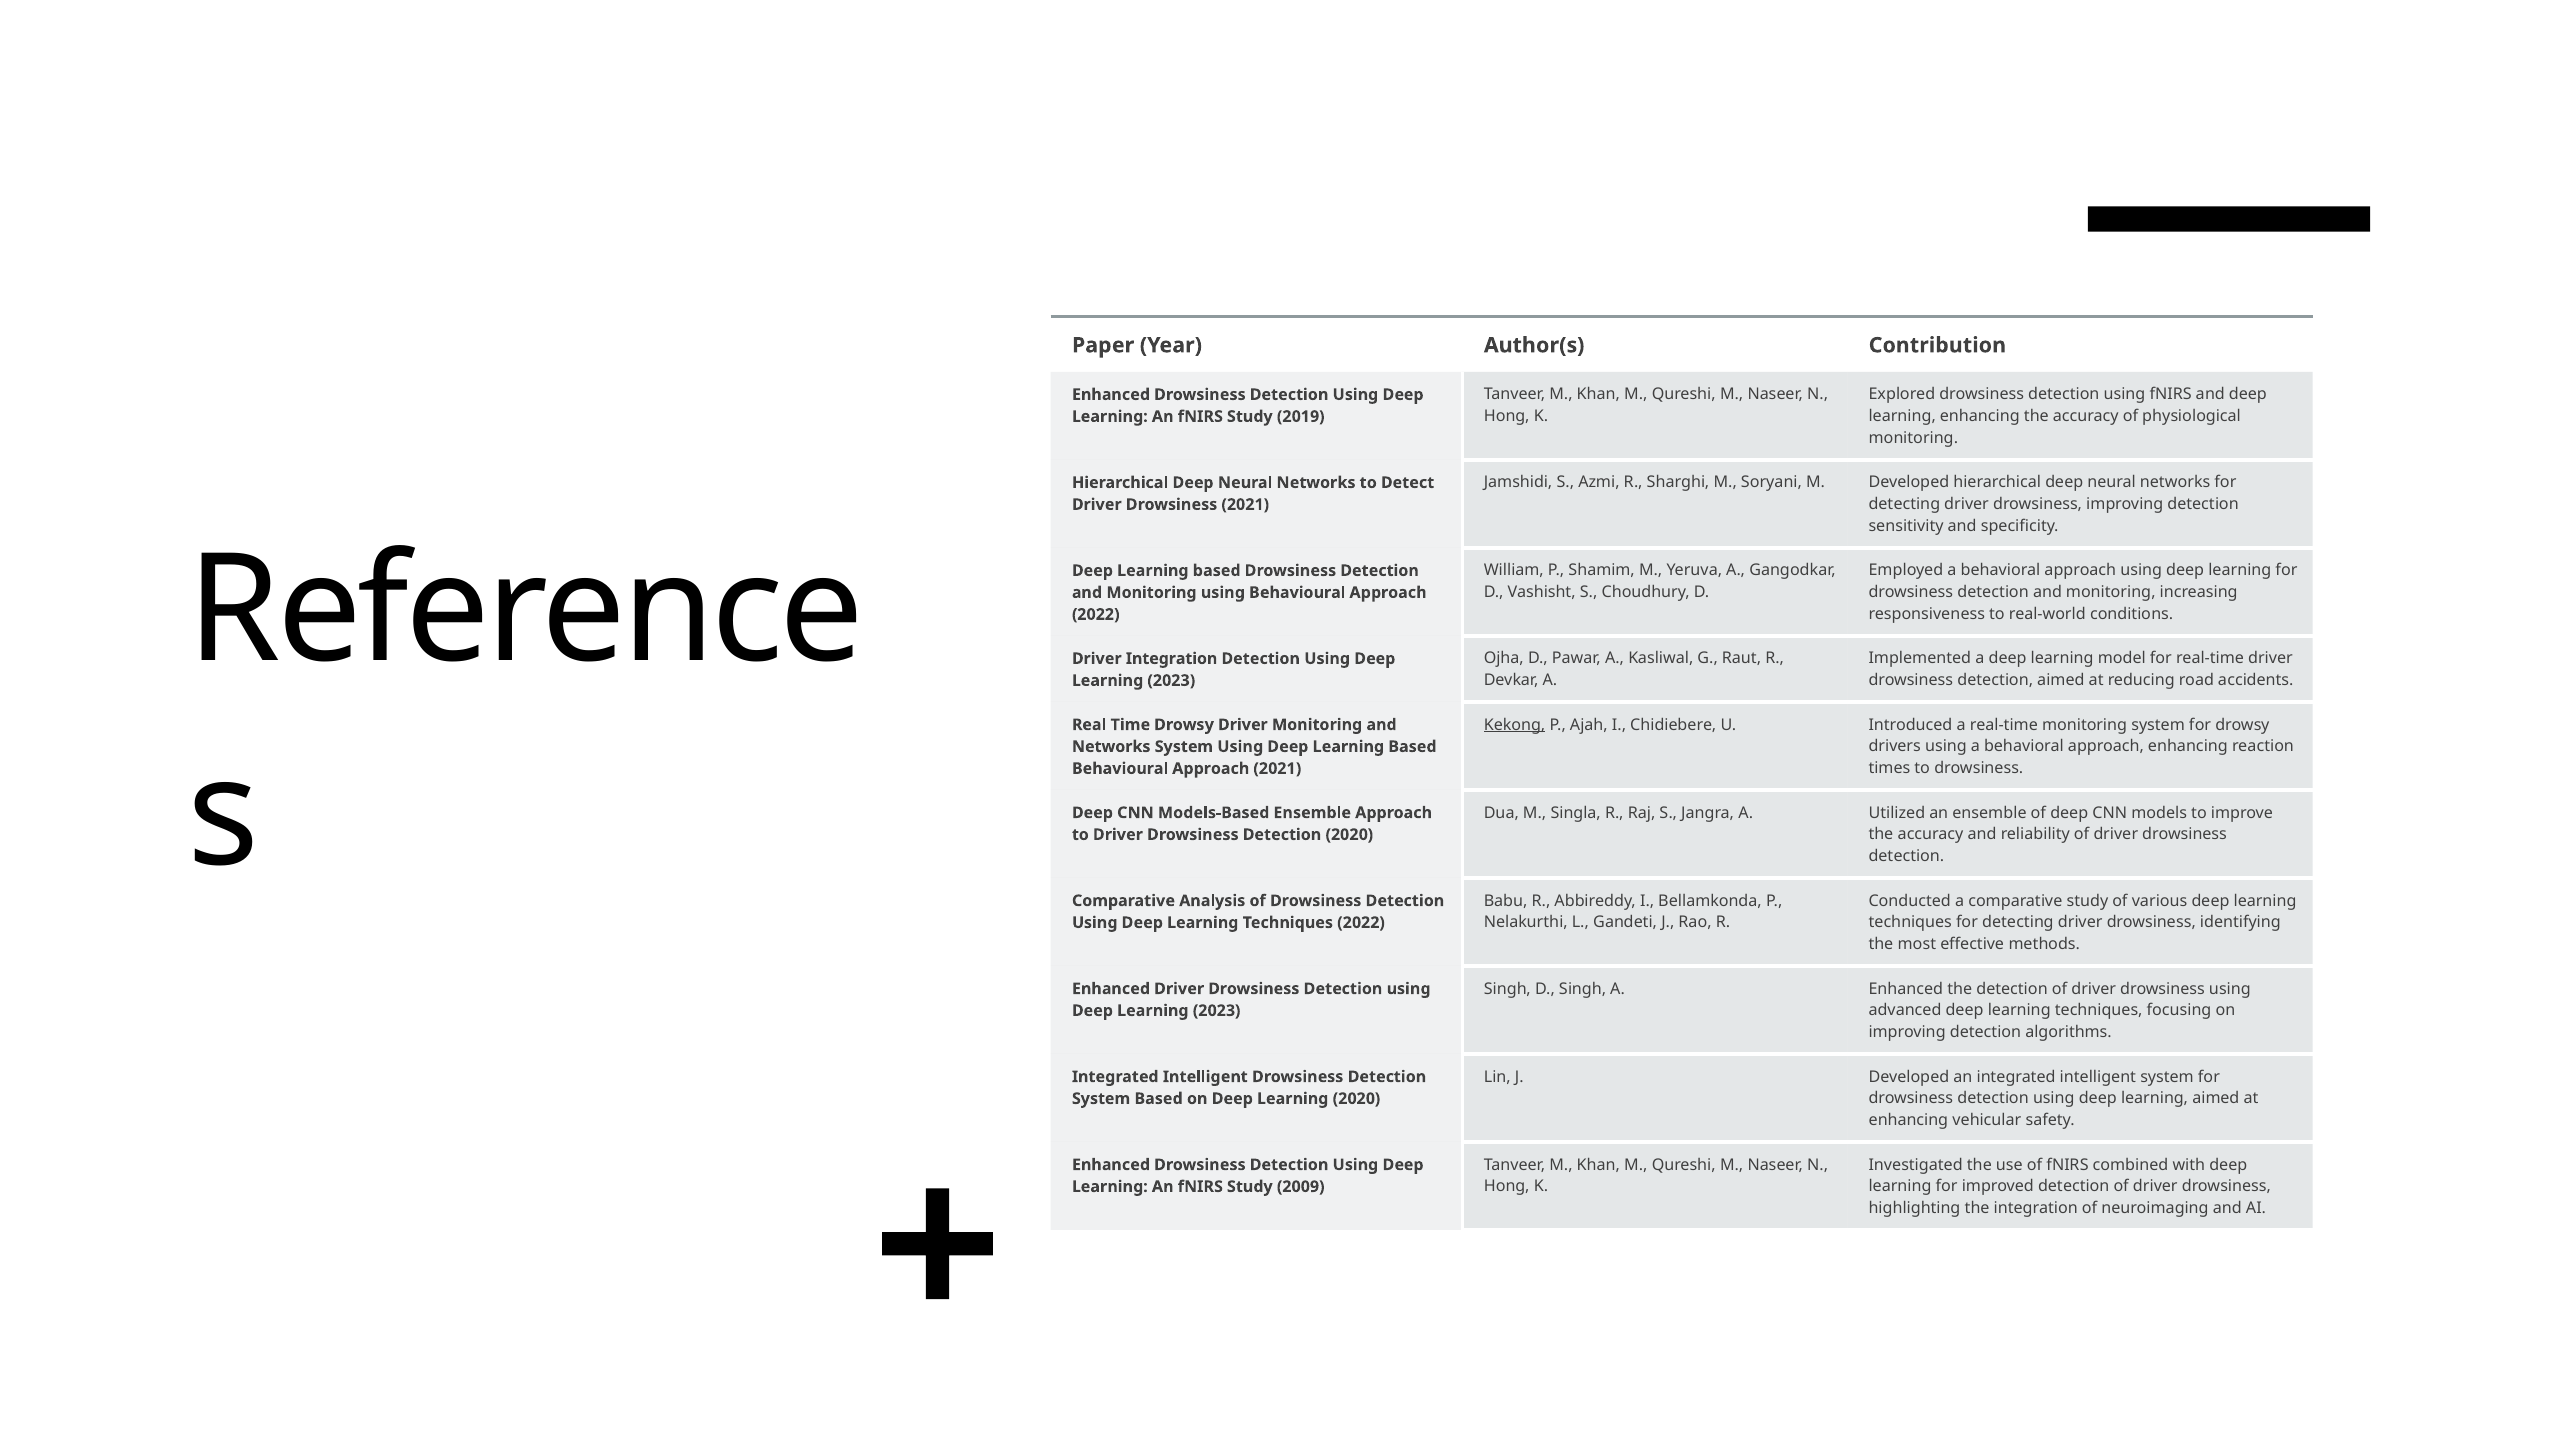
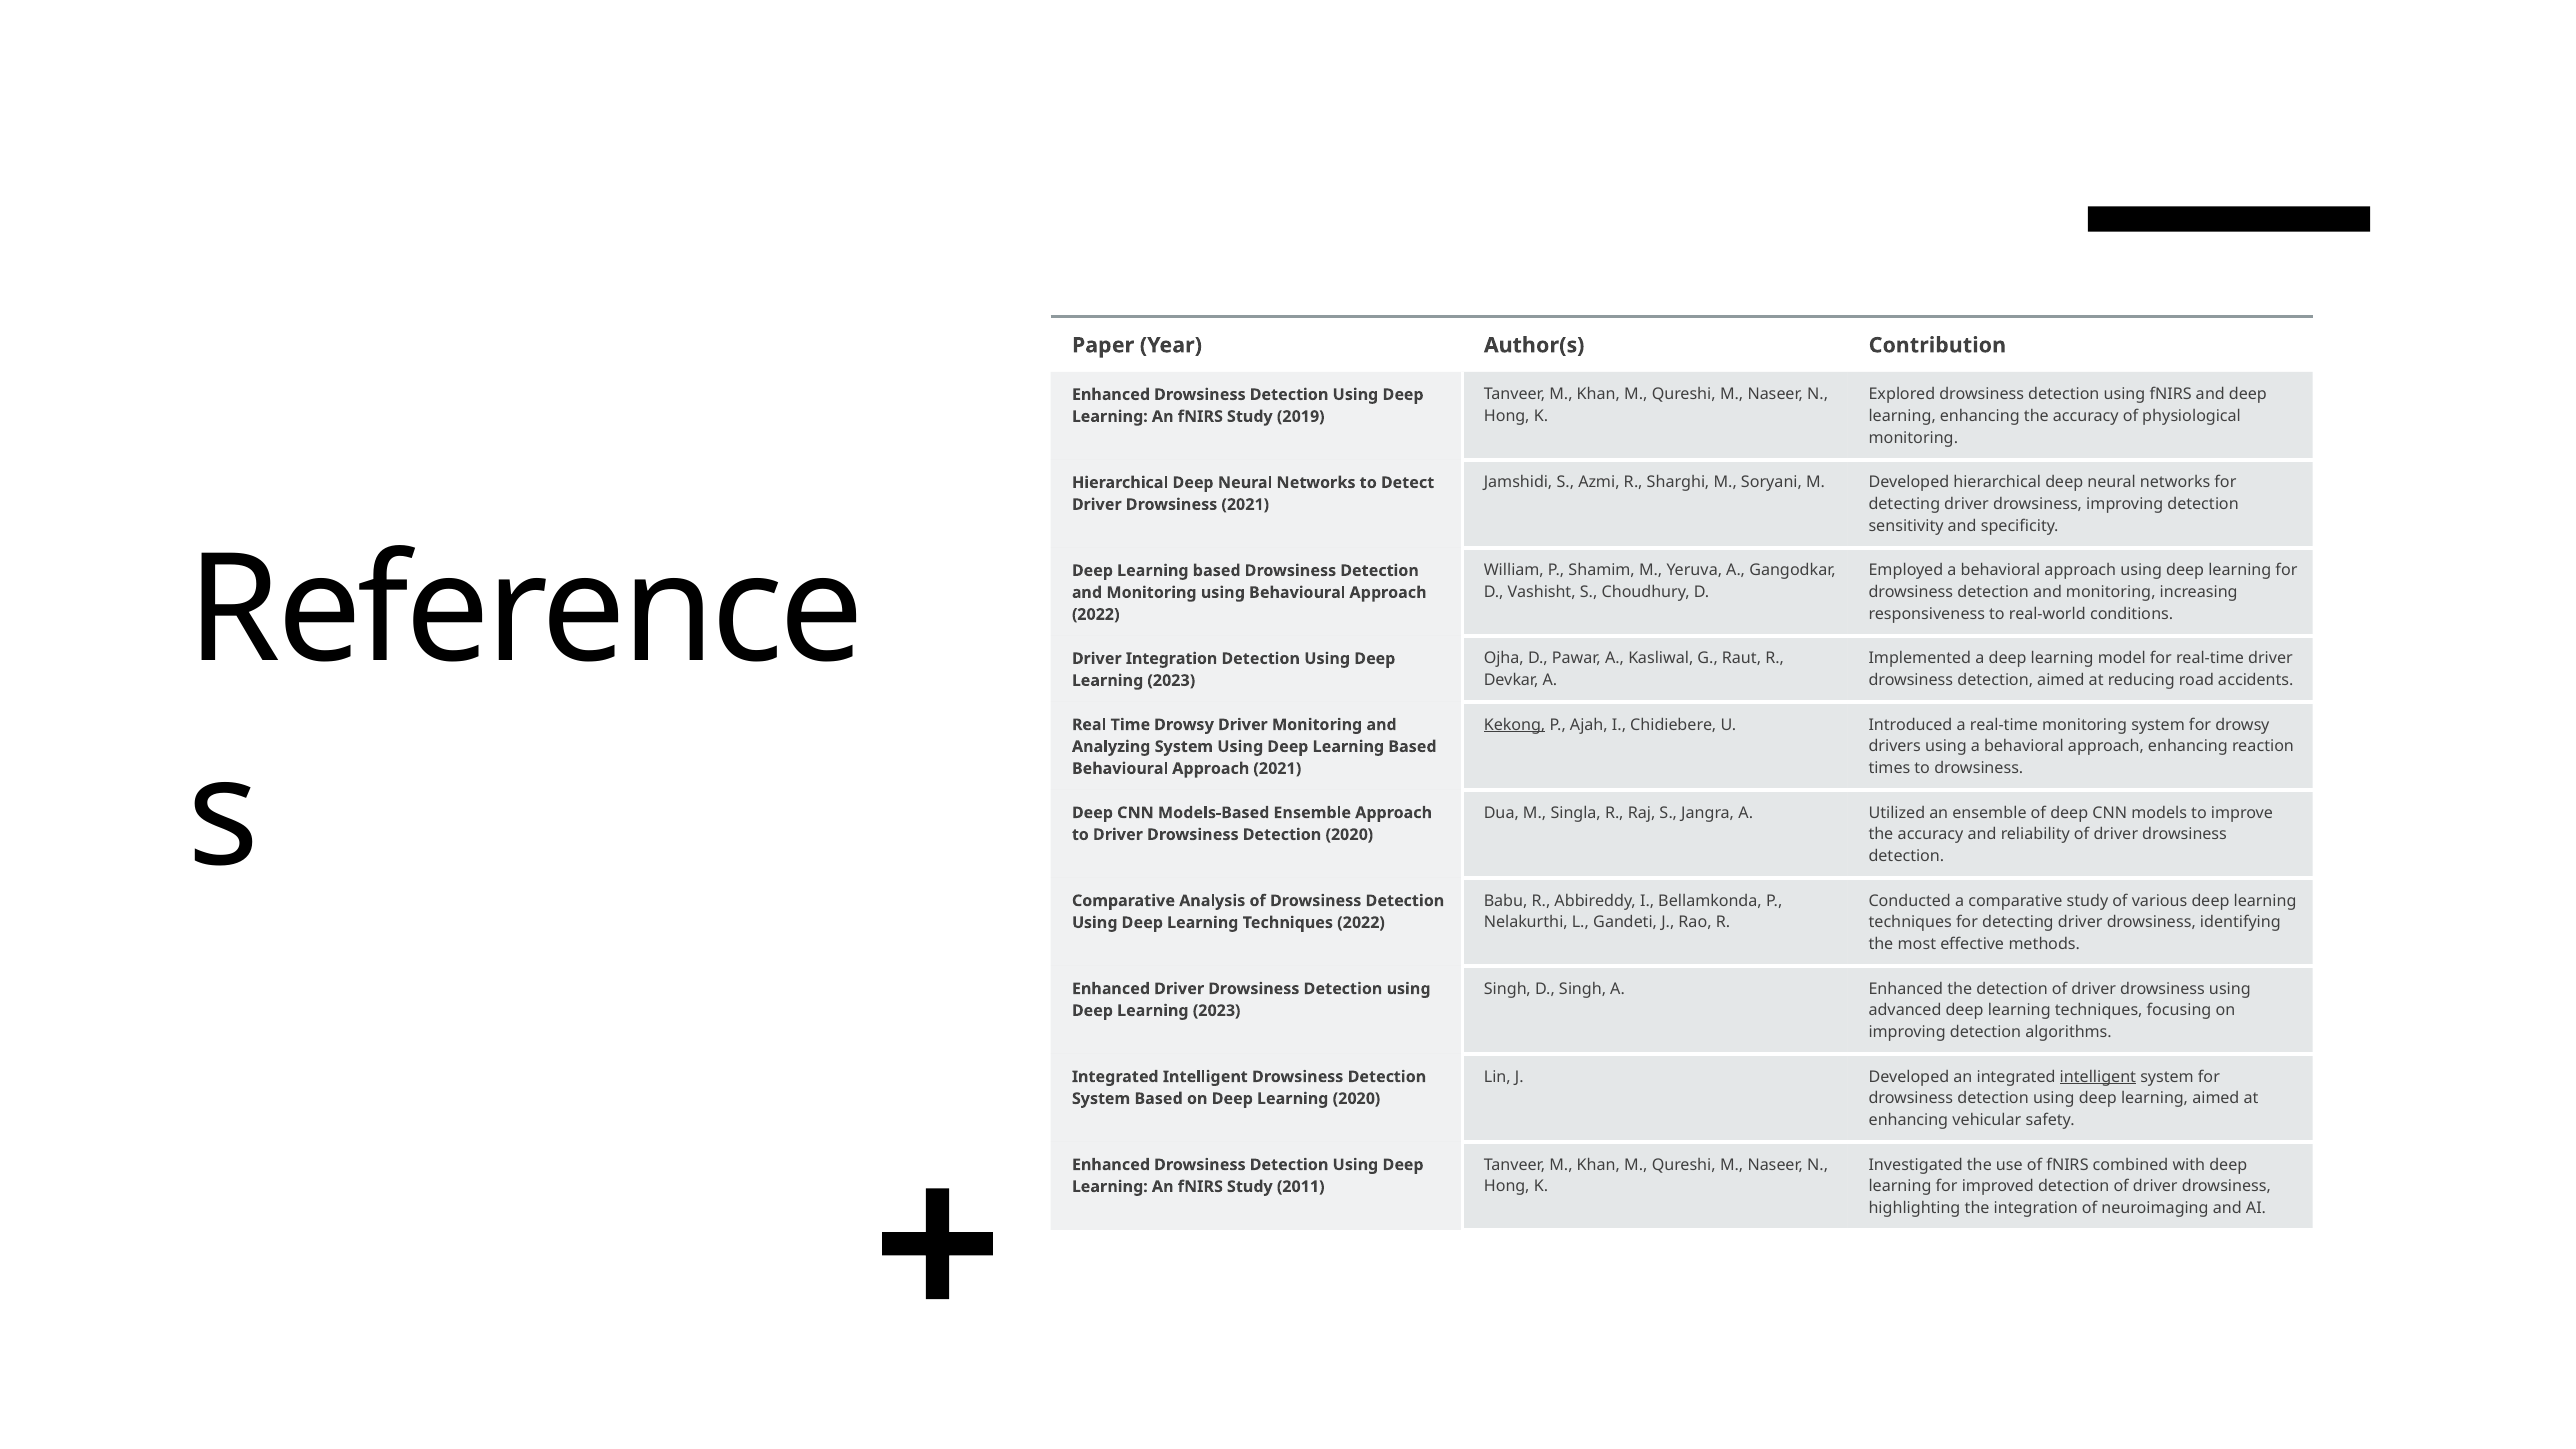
Networks: Networks -> Analyzing (1111, 747)
intelligent underline: none -> present (2098, 1077)
2009: 2009 -> 2011 (1301, 1187)
